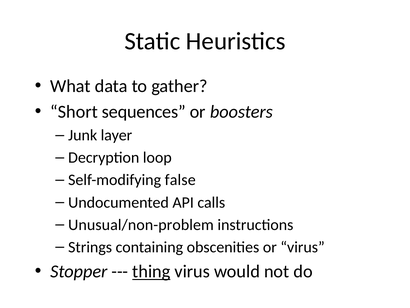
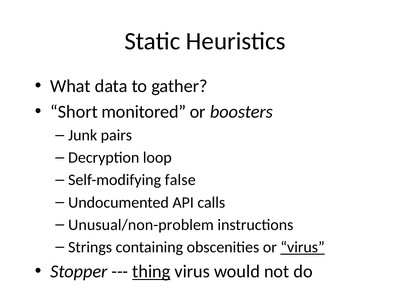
sequences: sequences -> monitored (144, 112)
layer: layer -> pairs (116, 135)
virus underline: none -> present (303, 247)
